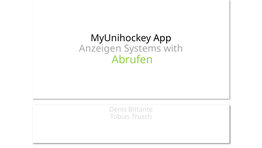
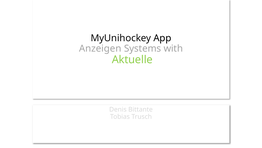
Abrufen: Abrufen -> Aktuelle (132, 59)
